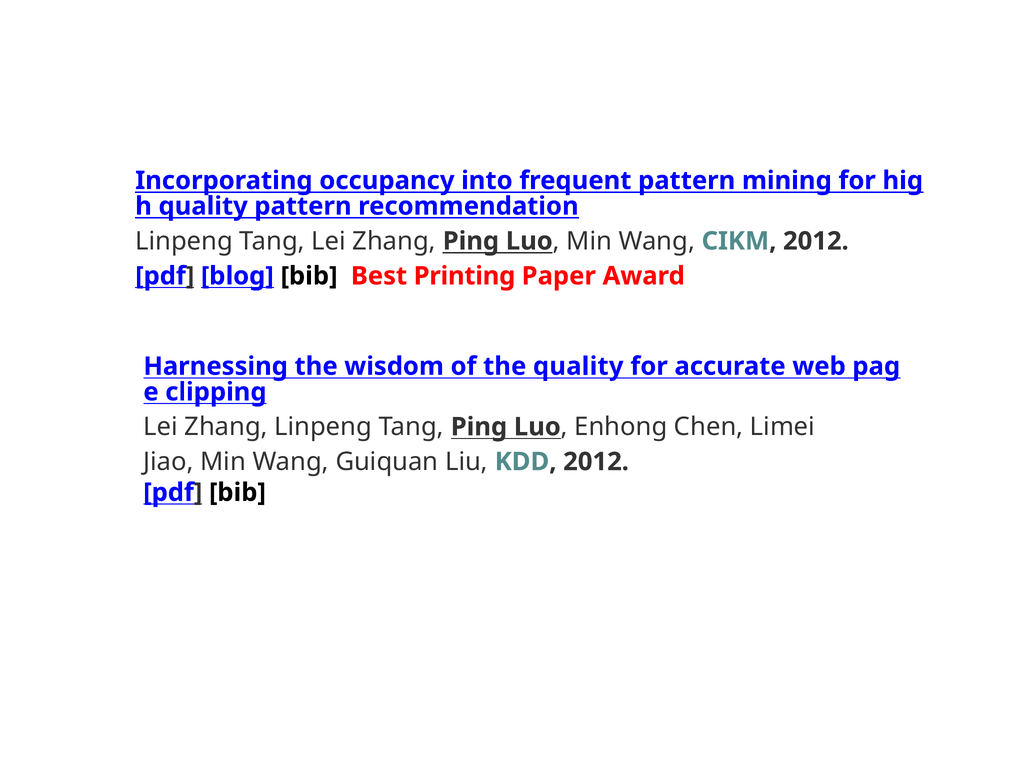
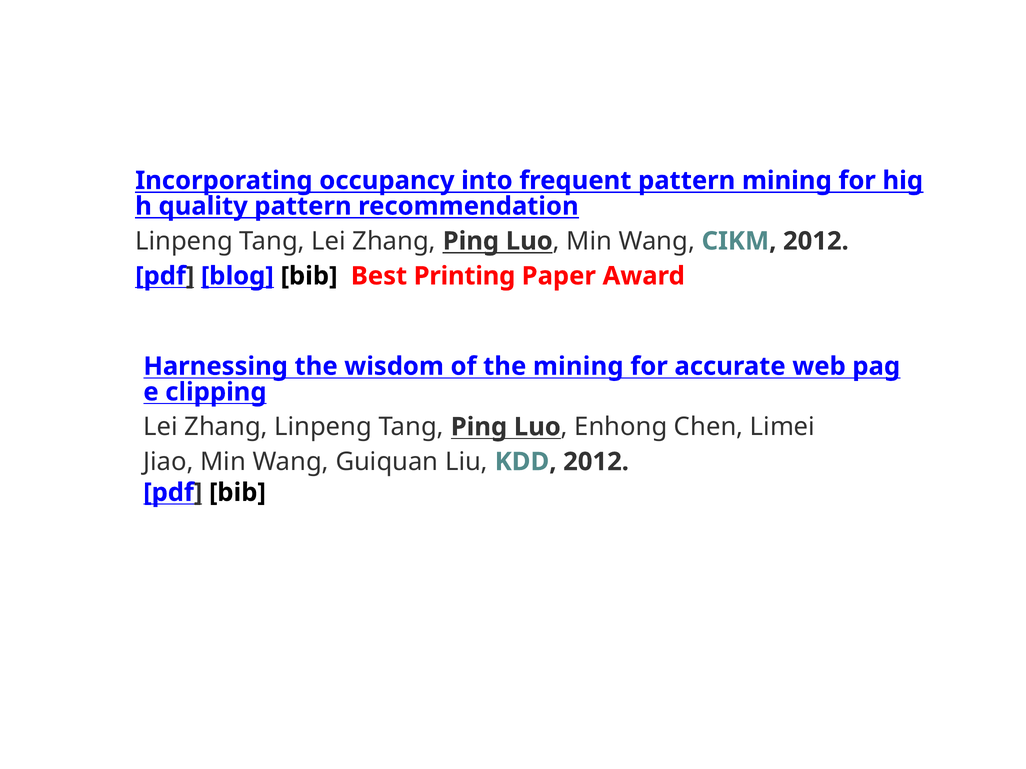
the quality: quality -> mining (578, 367)
